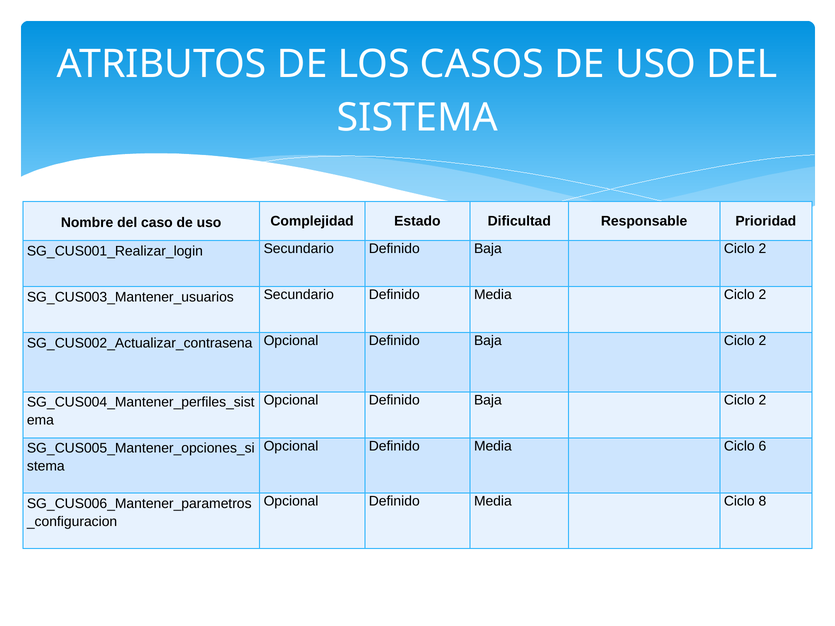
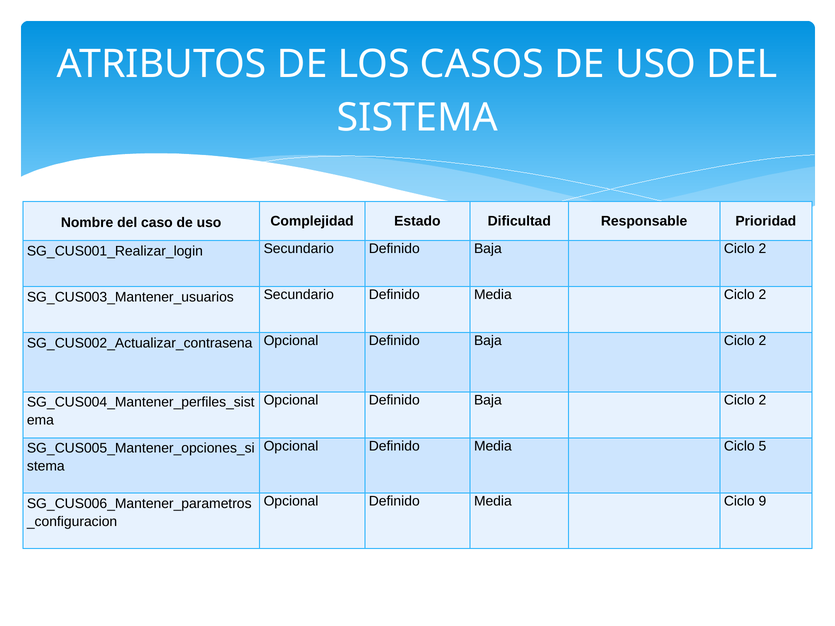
6: 6 -> 5 (762, 446)
8: 8 -> 9 (762, 502)
